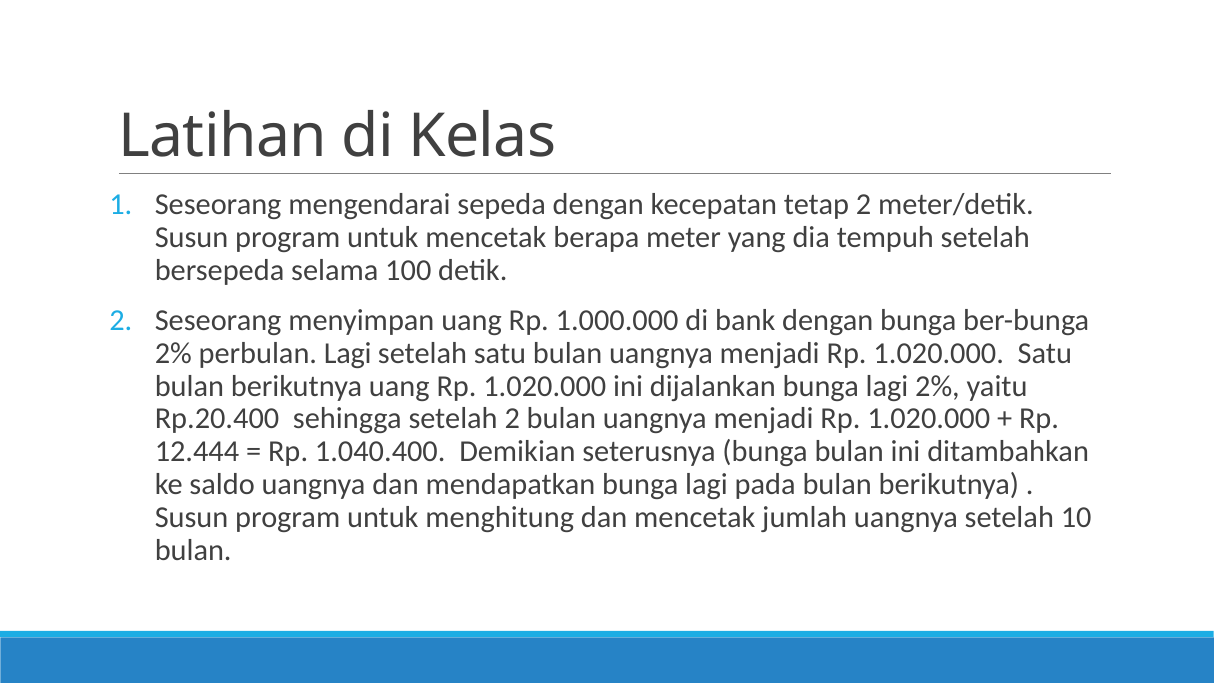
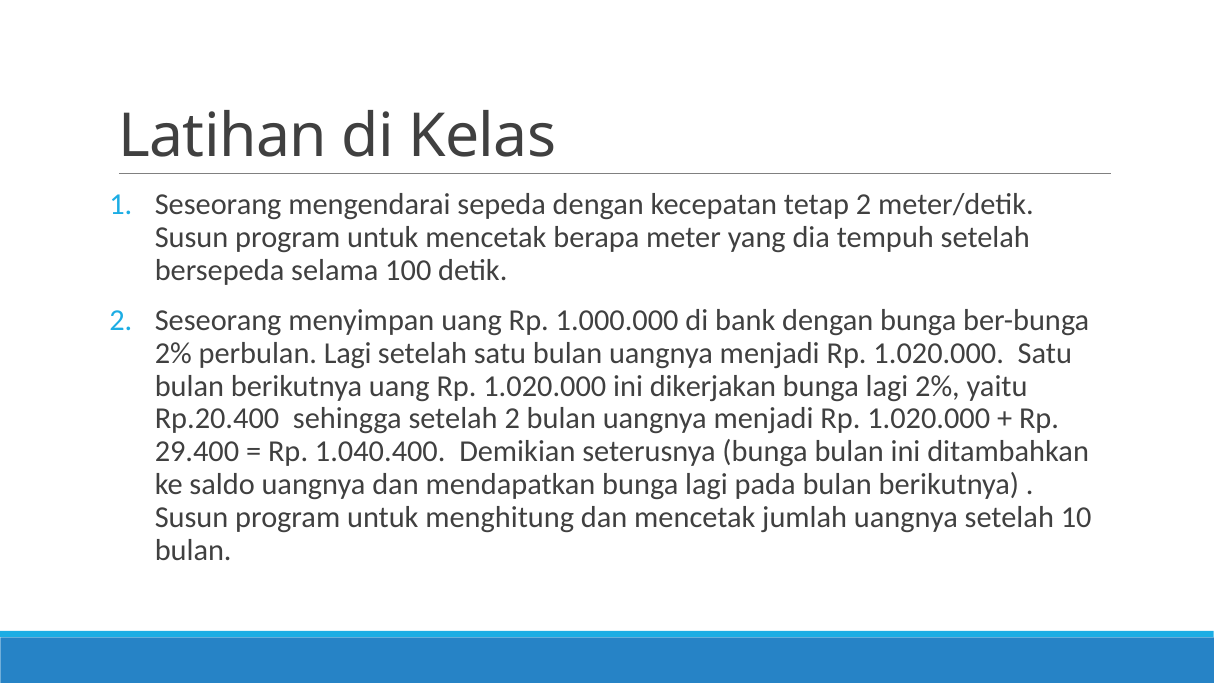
dijalankan: dijalankan -> dikerjakan (713, 386)
12.444: 12.444 -> 29.400 (197, 452)
